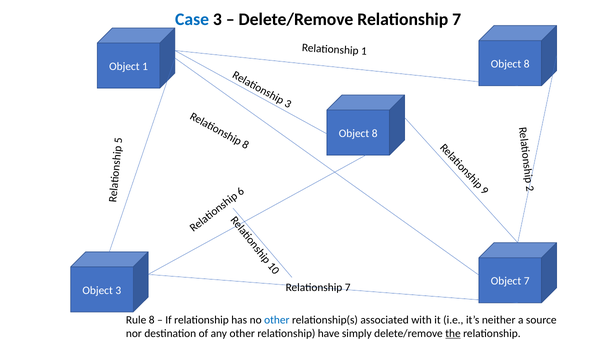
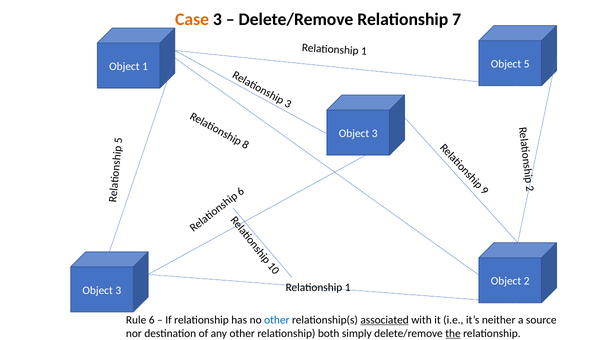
Case colour: blue -> orange (192, 19)
8: 8 -> 5 (527, 64)
8: 8 -> 3 (375, 133)
Object 7: 7 -> 2 (527, 281)
7: 7 -> 1 (348, 288)
Rule 8: 8 -> 6 (152, 320)
associated underline: none -> present (385, 320)
have: have -> both (329, 334)
